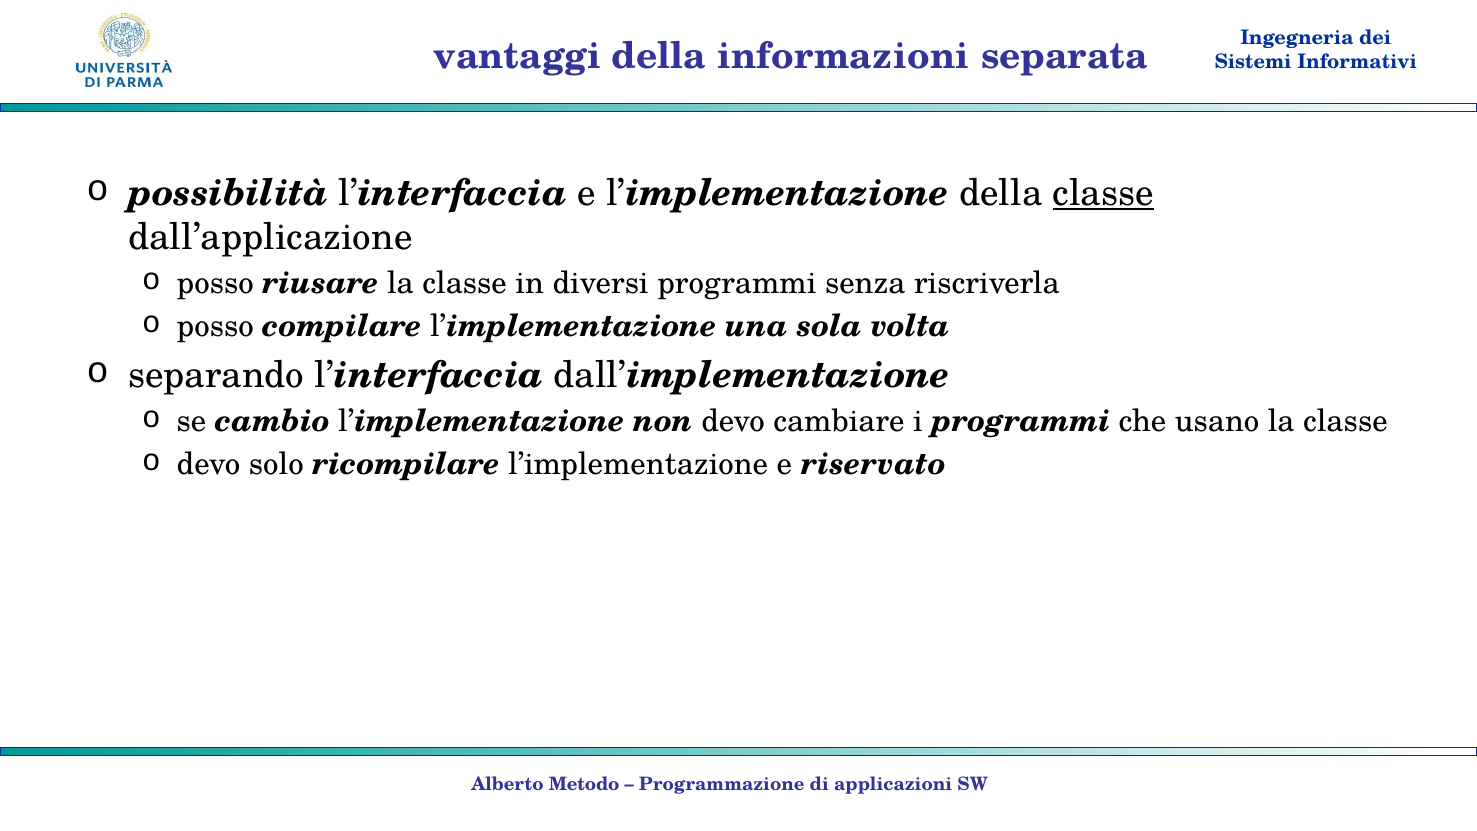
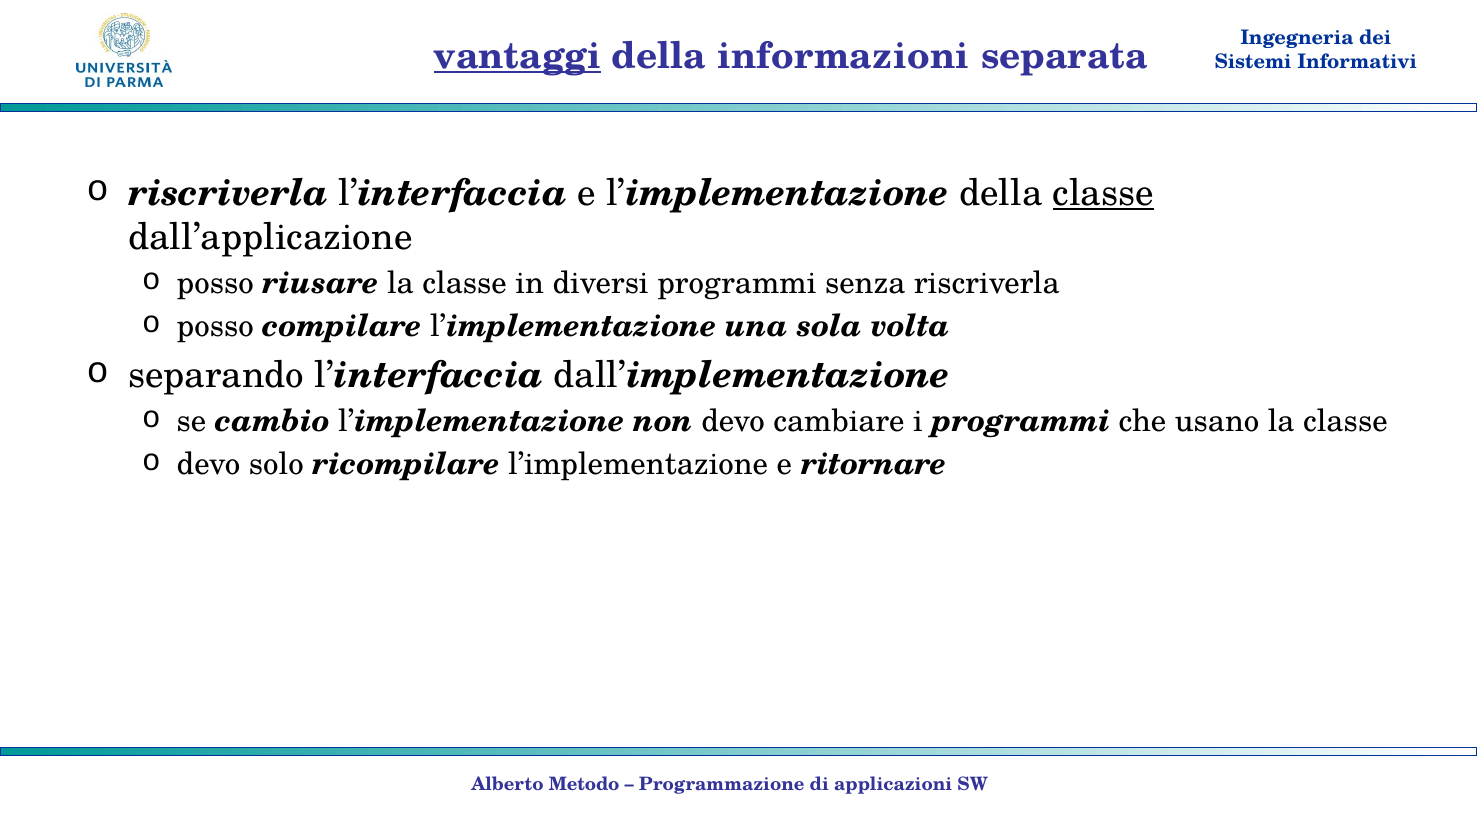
vantaggi underline: none -> present (517, 56)
possibilità: possibilità -> riscriverla (228, 193)
riservato: riservato -> ritornare (873, 464)
